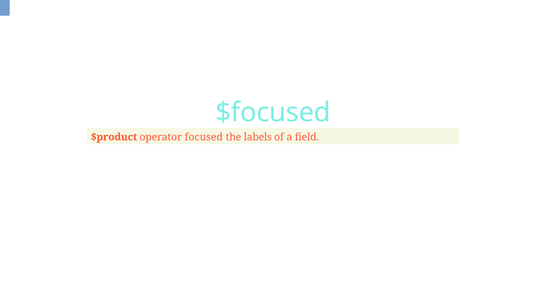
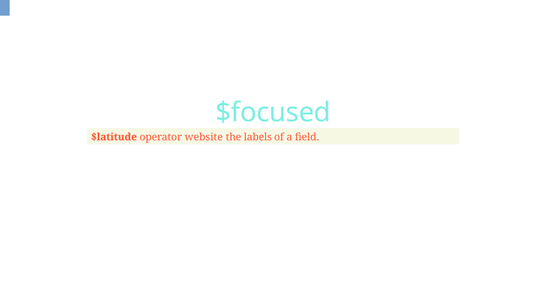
$product: $product -> $latitude (114, 137)
focused: focused -> website (204, 137)
